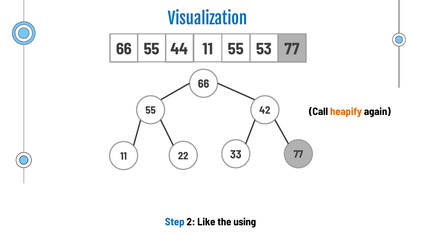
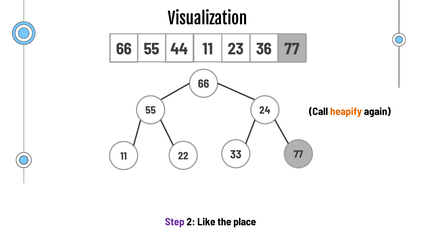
Visualization colour: blue -> black (208, 19)
53: 53 -> 36 (264, 49)
44 55: 55 -> 23 (236, 49)
42: 42 -> 24 (265, 110)
Step colour: blue -> purple (175, 222)
using: using -> place (245, 222)
